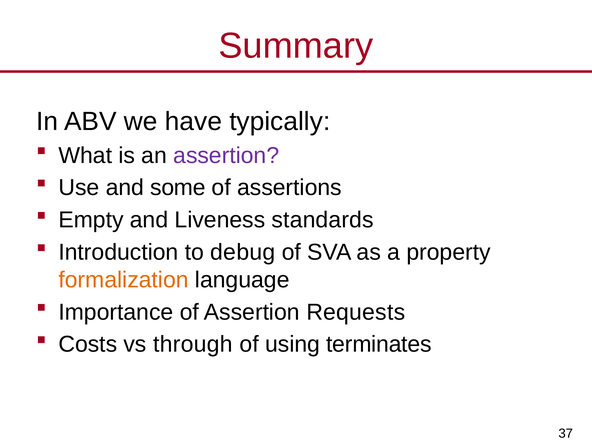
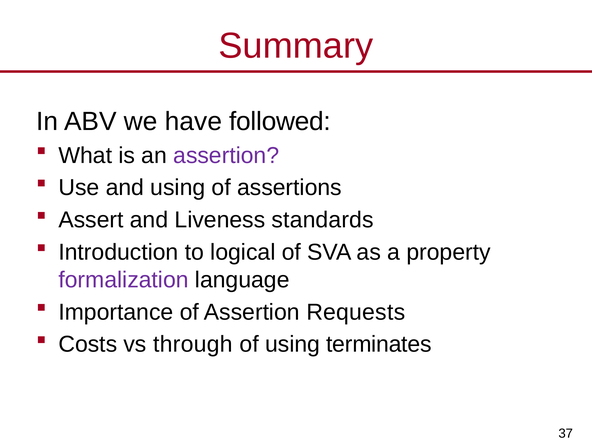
typically: typically -> followed (280, 121)
and some: some -> using (178, 188)
Empty: Empty -> Assert (91, 220)
debug: debug -> logical (243, 252)
formalization colour: orange -> purple (124, 280)
